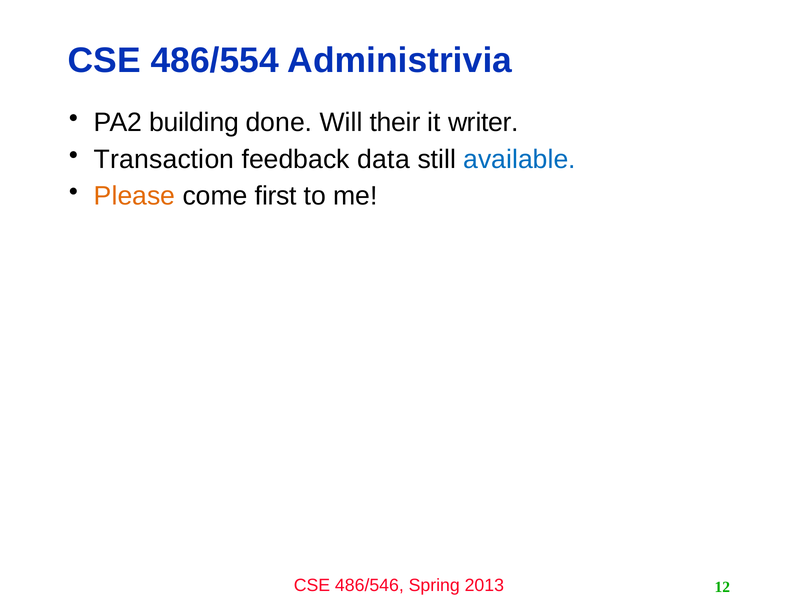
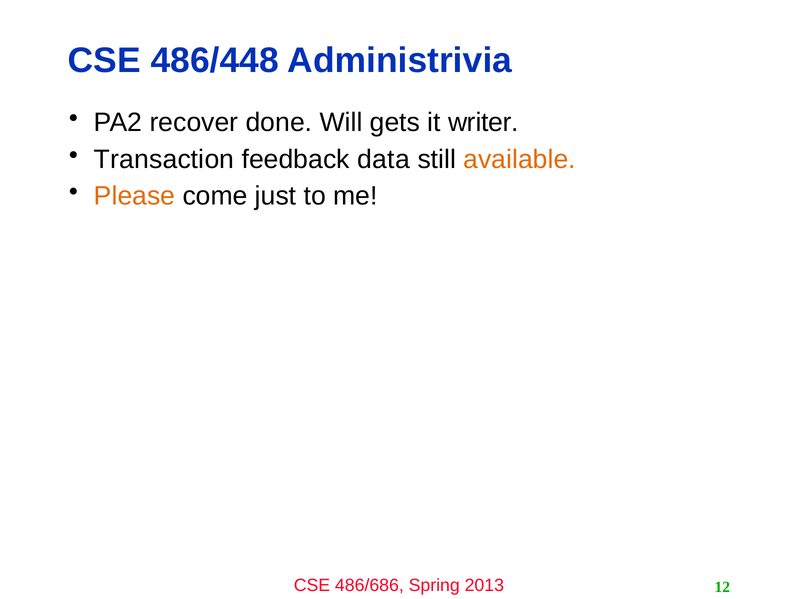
486/554: 486/554 -> 486/448 (215, 61)
building: building -> recover (194, 122)
their: their -> gets (395, 122)
available colour: blue -> orange (520, 159)
first: first -> just (276, 196)
486/546: 486/546 -> 486/686 (369, 585)
